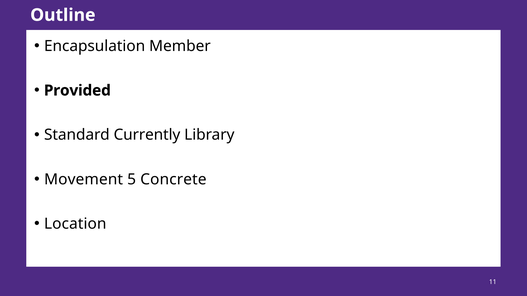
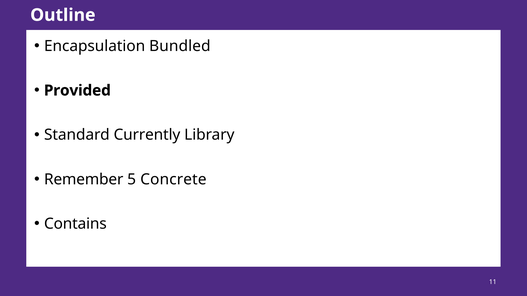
Member: Member -> Bundled (180, 46)
Movement: Movement -> Remember (84, 180)
Location: Location -> Contains (75, 224)
